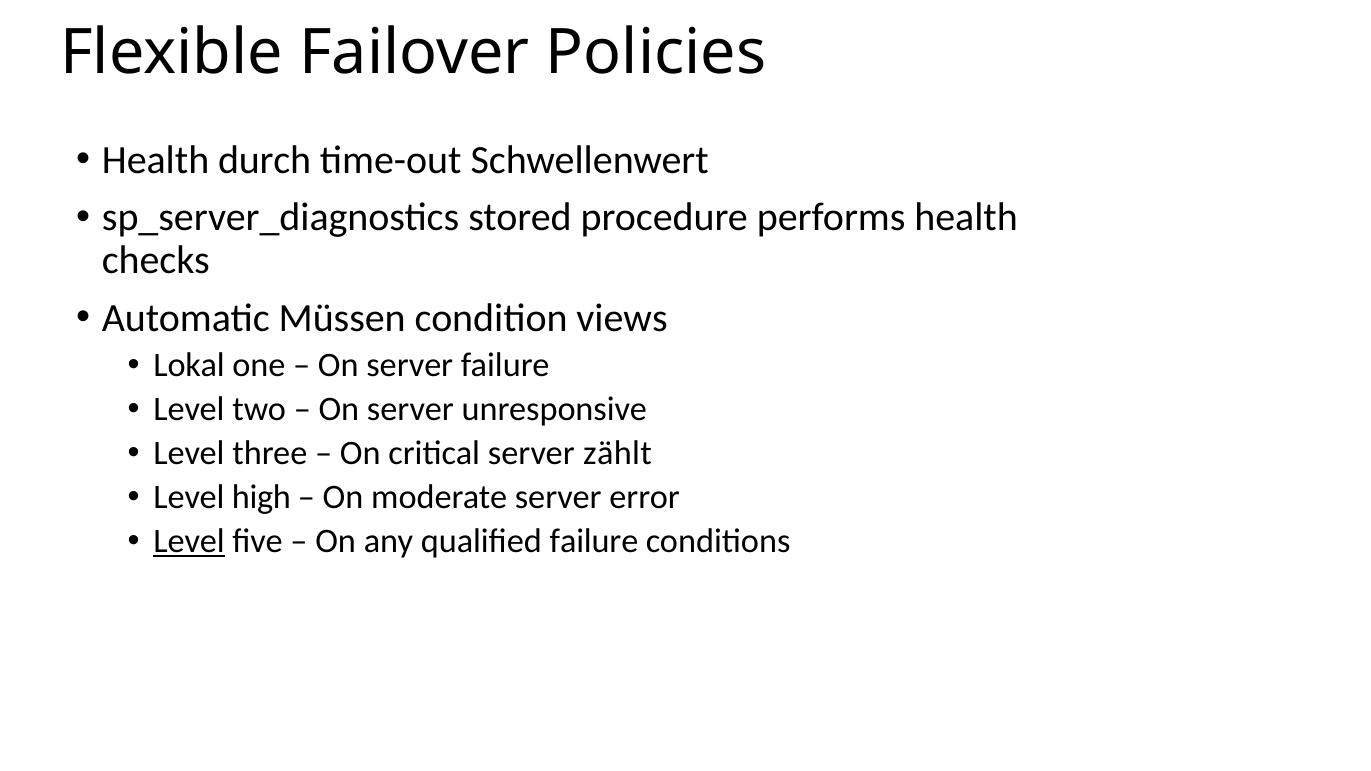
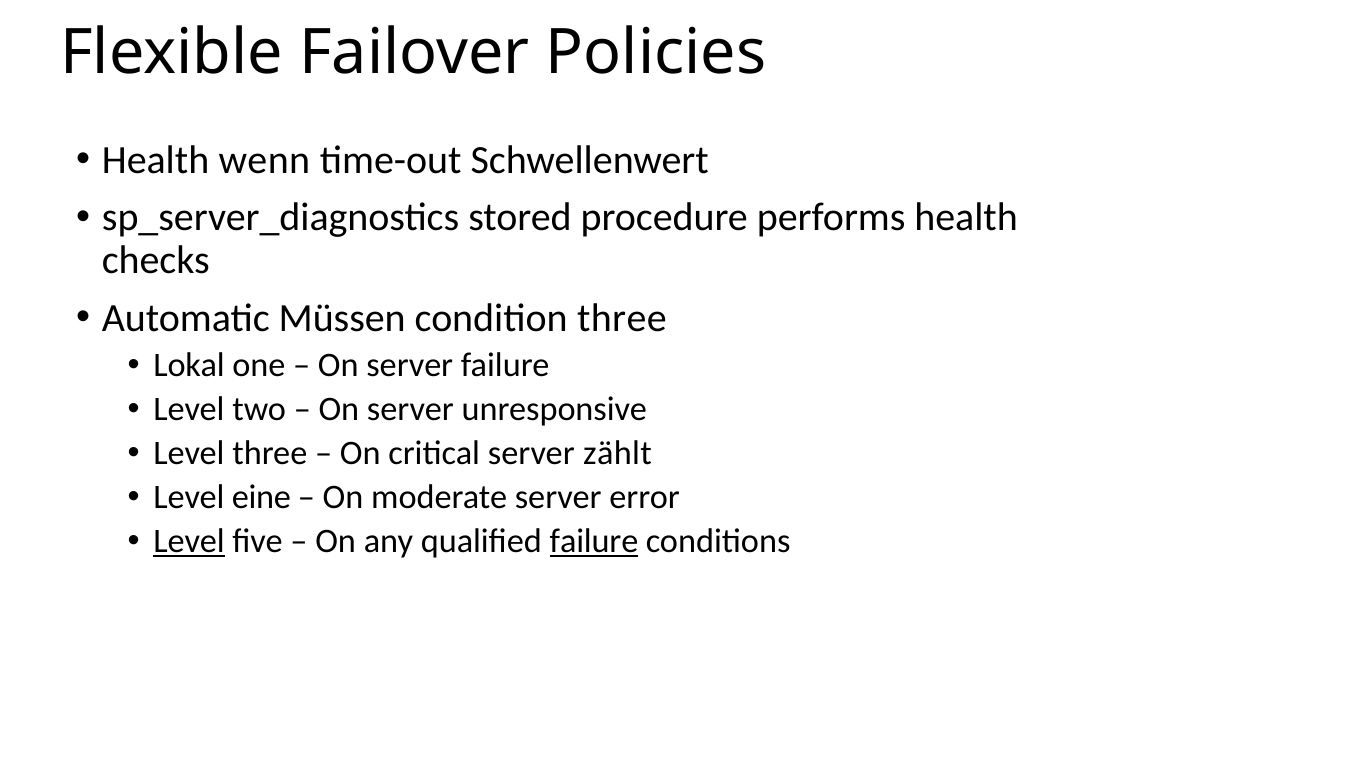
durch: durch -> wenn (264, 160)
condition views: views -> three (622, 318)
high: high -> eine (261, 498)
failure underline: none -> present (594, 542)
